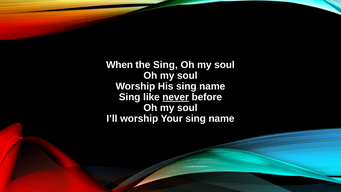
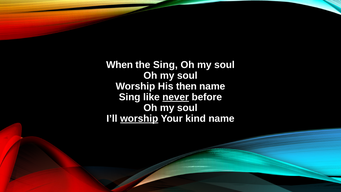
His sing: sing -> then (186, 86)
worship underline: none -> present (139, 118)
Your sing: sing -> kind (196, 118)
